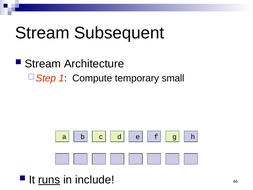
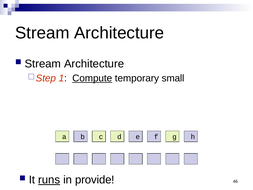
Subsequent: Subsequent -> Architecture (119, 33)
Compute underline: none -> present (92, 78)
include: include -> provide (95, 180)
